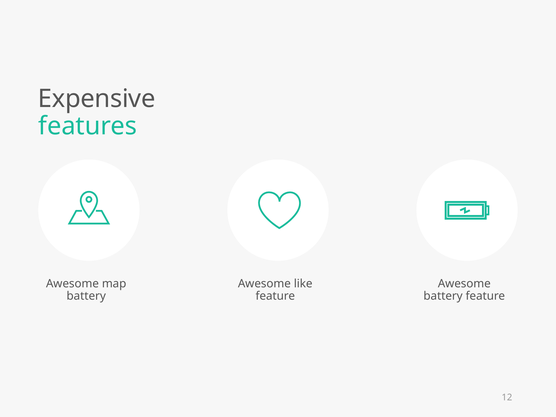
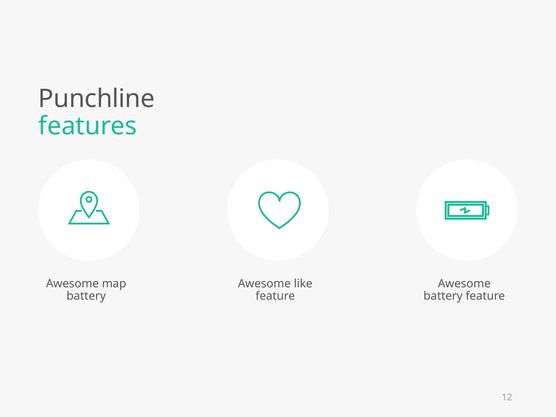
Expensive: Expensive -> Punchline (97, 99)
